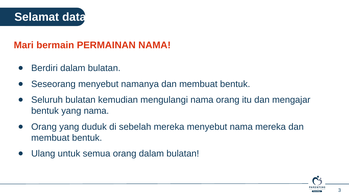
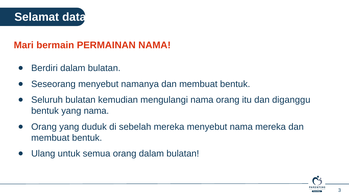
mengajar: mengajar -> diganggu (291, 100)
